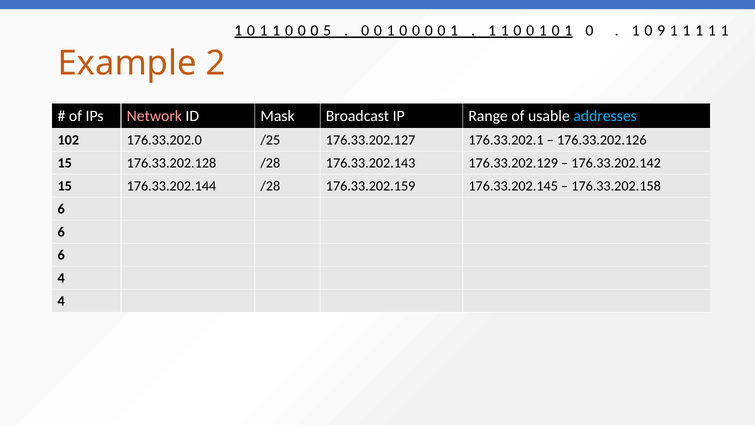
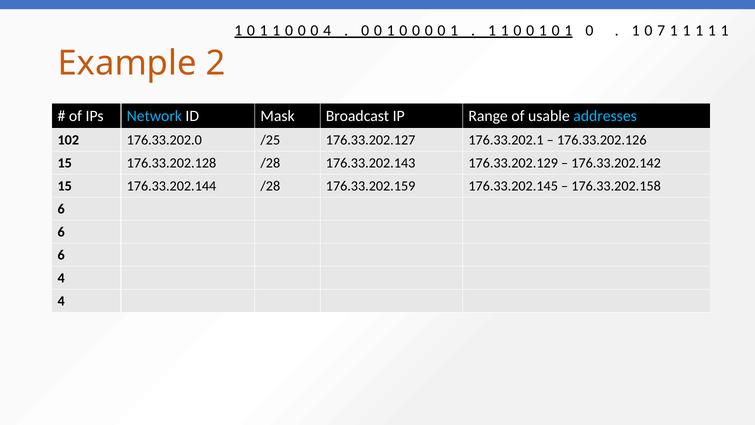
0 5: 5 -> 4 (327, 31)
9: 9 -> 7 (661, 31)
Network colour: pink -> light blue (154, 116)
